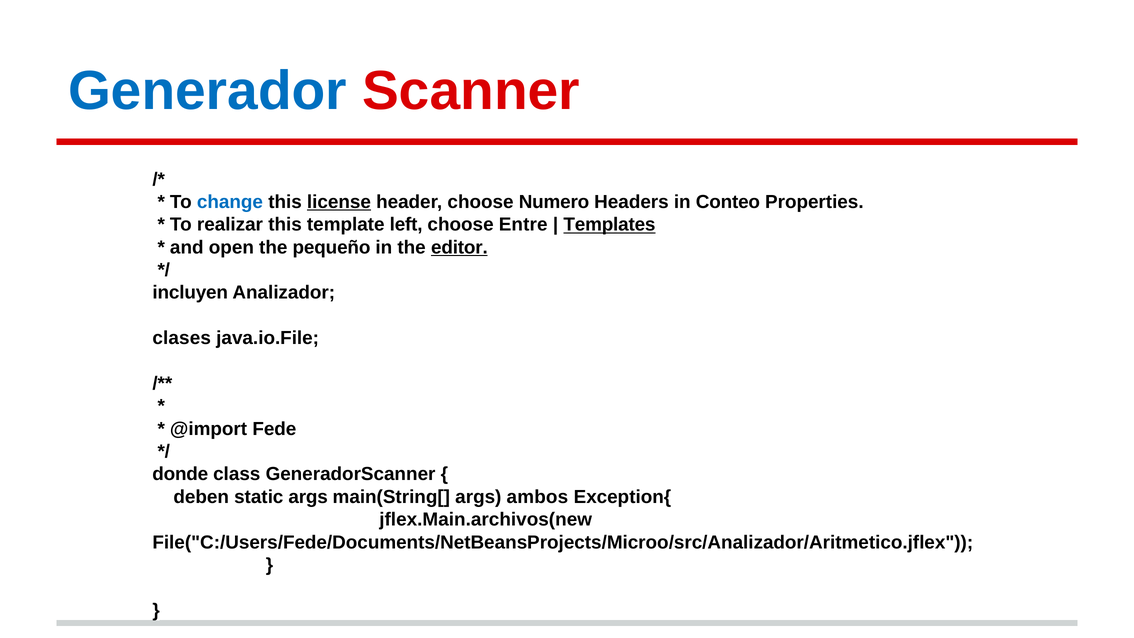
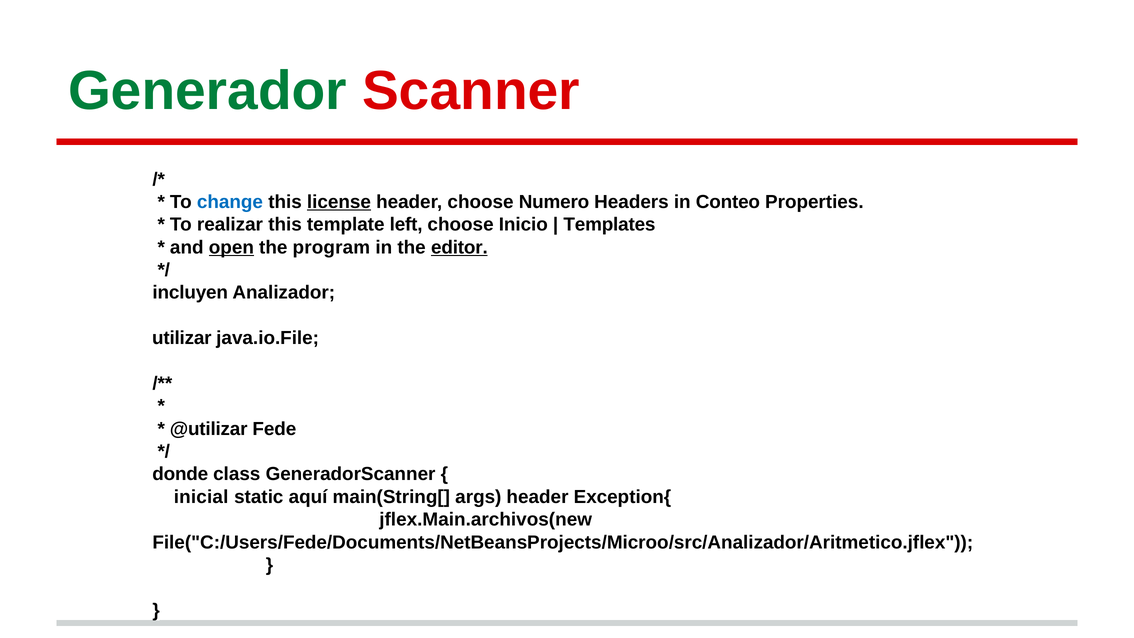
Generador colour: blue -> green (207, 91)
Entre: Entre -> Inicio (523, 225)
Templates underline: present -> none (609, 225)
open underline: none -> present (231, 247)
pequeño: pequeño -> program (331, 247)
clases: clases -> utilizar (182, 338)
@import: @import -> @utilizar (209, 429)
deben: deben -> inicial (201, 497)
static args: args -> aquí (308, 497)
args ambos: ambos -> header (537, 497)
